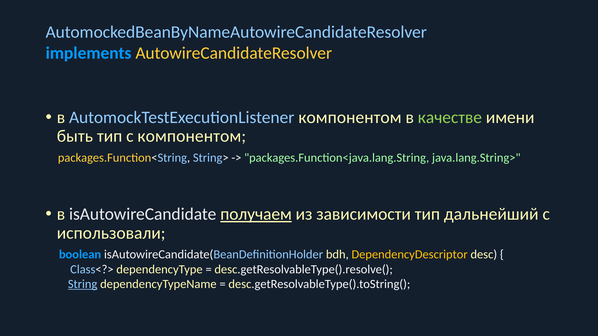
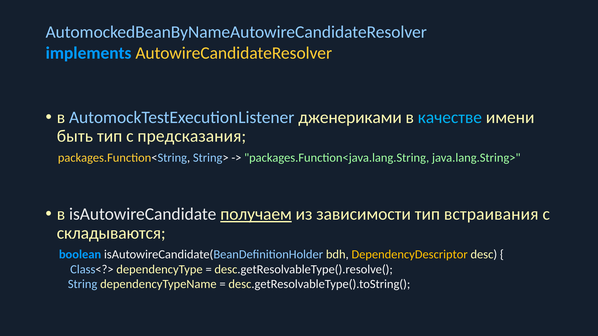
AutomockTestExecutionListener компонентом: компонентом -> дженериками (350, 117)
качестве colour: light green -> light blue (450, 117)
с компонентом: компонентом -> предсказания (192, 136)
дальнейший: дальнейший -> встраивания (491, 214)
использовали: использовали -> складываются (111, 233)
String underline: present -> none (83, 284)
